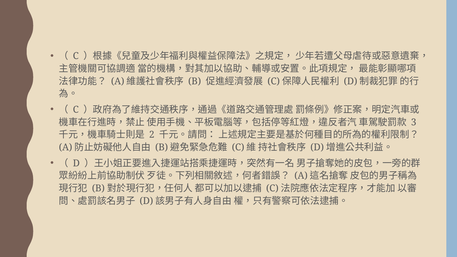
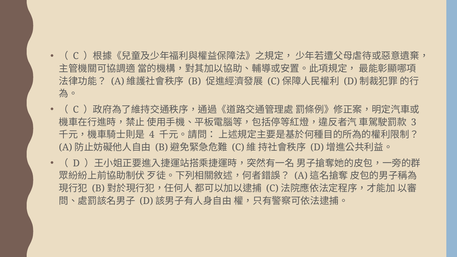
2: 2 -> 4 (152, 135)
